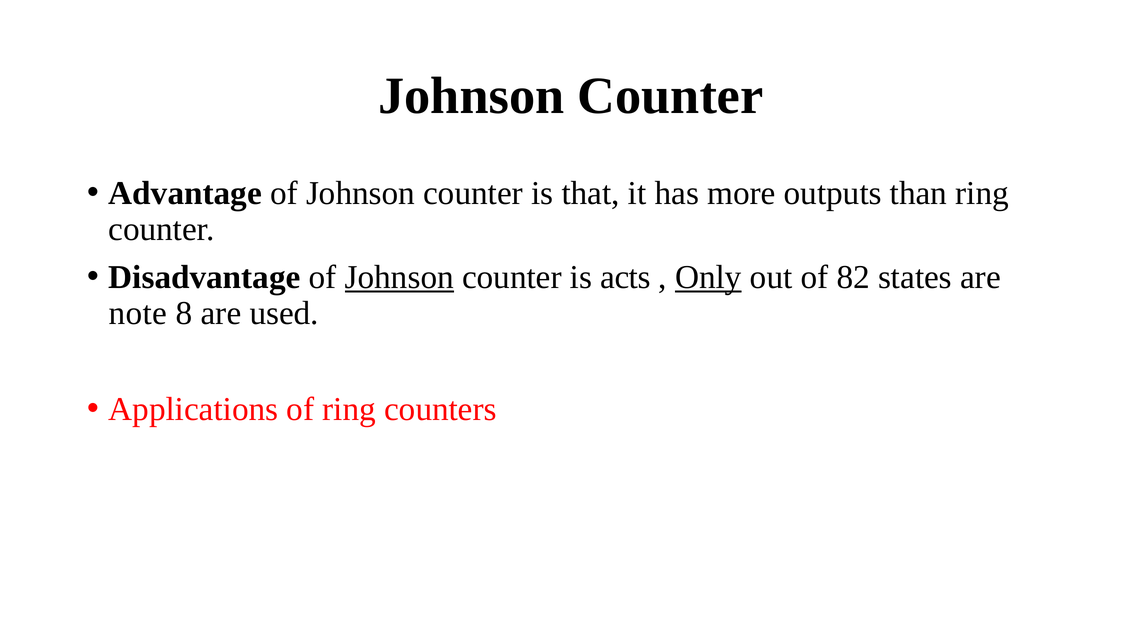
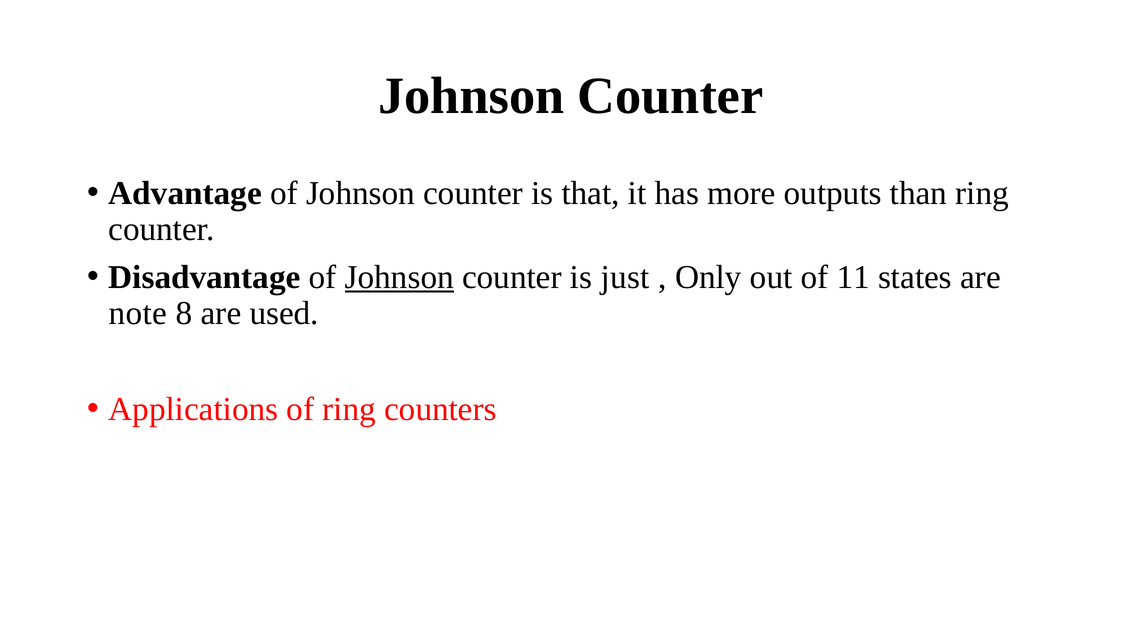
acts: acts -> just (625, 277)
Only underline: present -> none (708, 277)
82: 82 -> 11 (853, 277)
